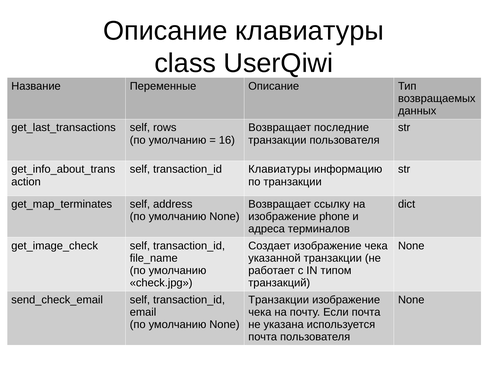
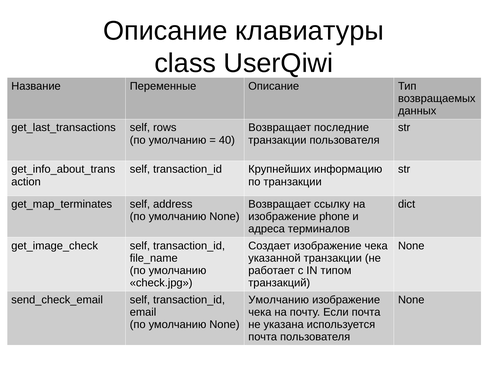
16: 16 -> 40 (227, 140)
Клавиатуры: Клавиатуры -> Крупнейших (280, 169)
Транзакции: Транзакции -> Умолчанию (279, 300)
